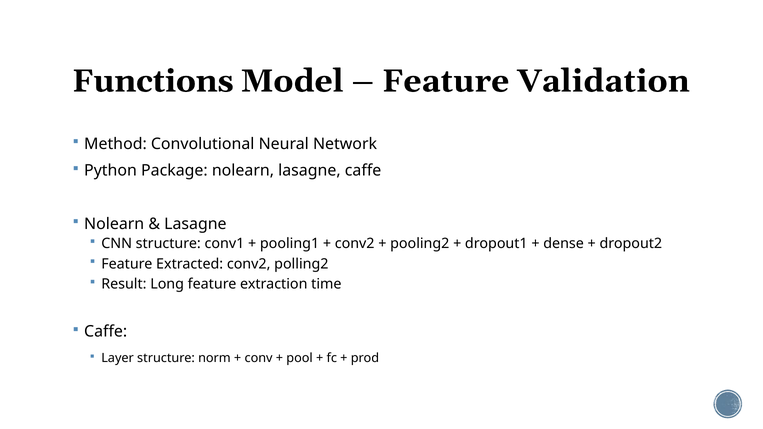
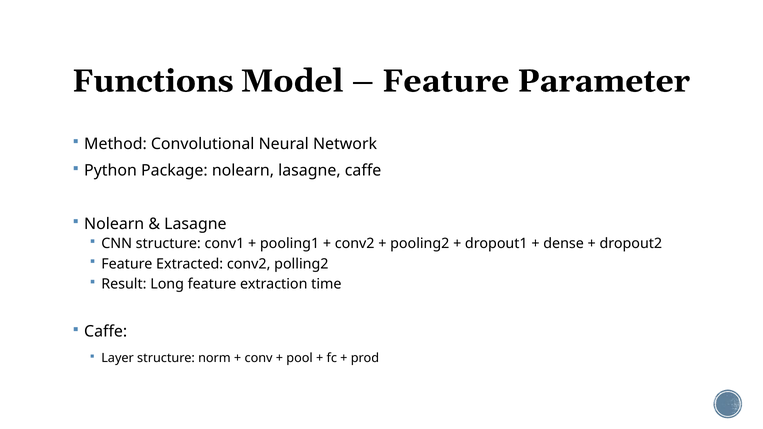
Validation: Validation -> Parameter (604, 81)
